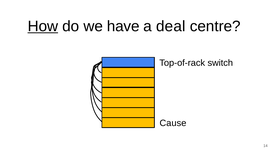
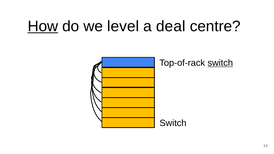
have: have -> level (123, 26)
switch underline: none -> present (220, 63)
Cause: Cause -> Switch (173, 123)
